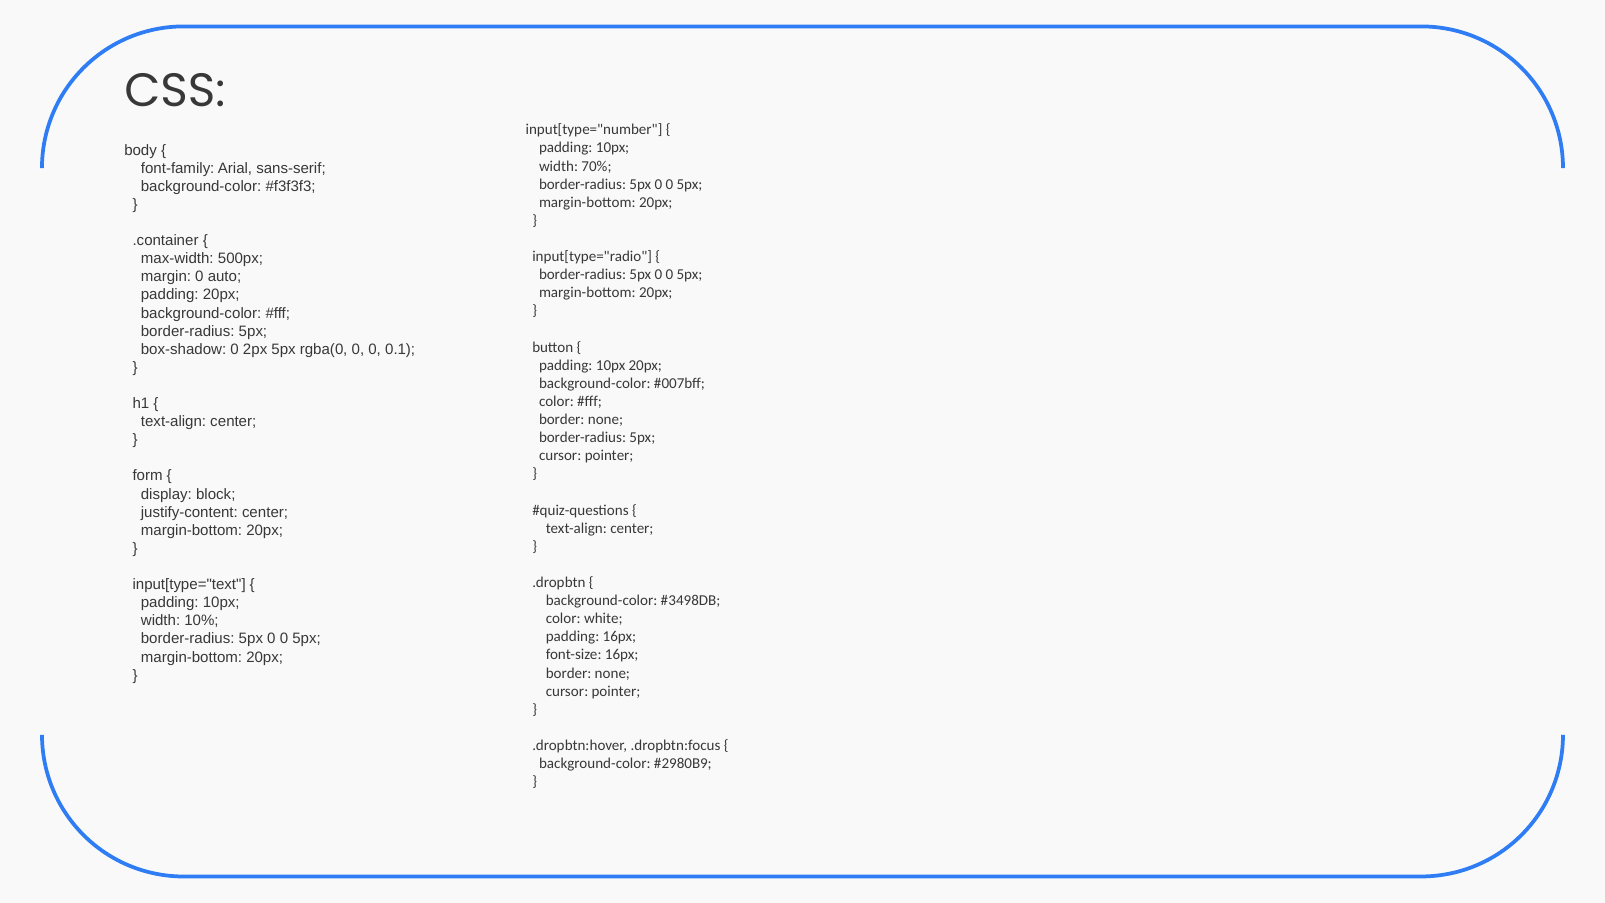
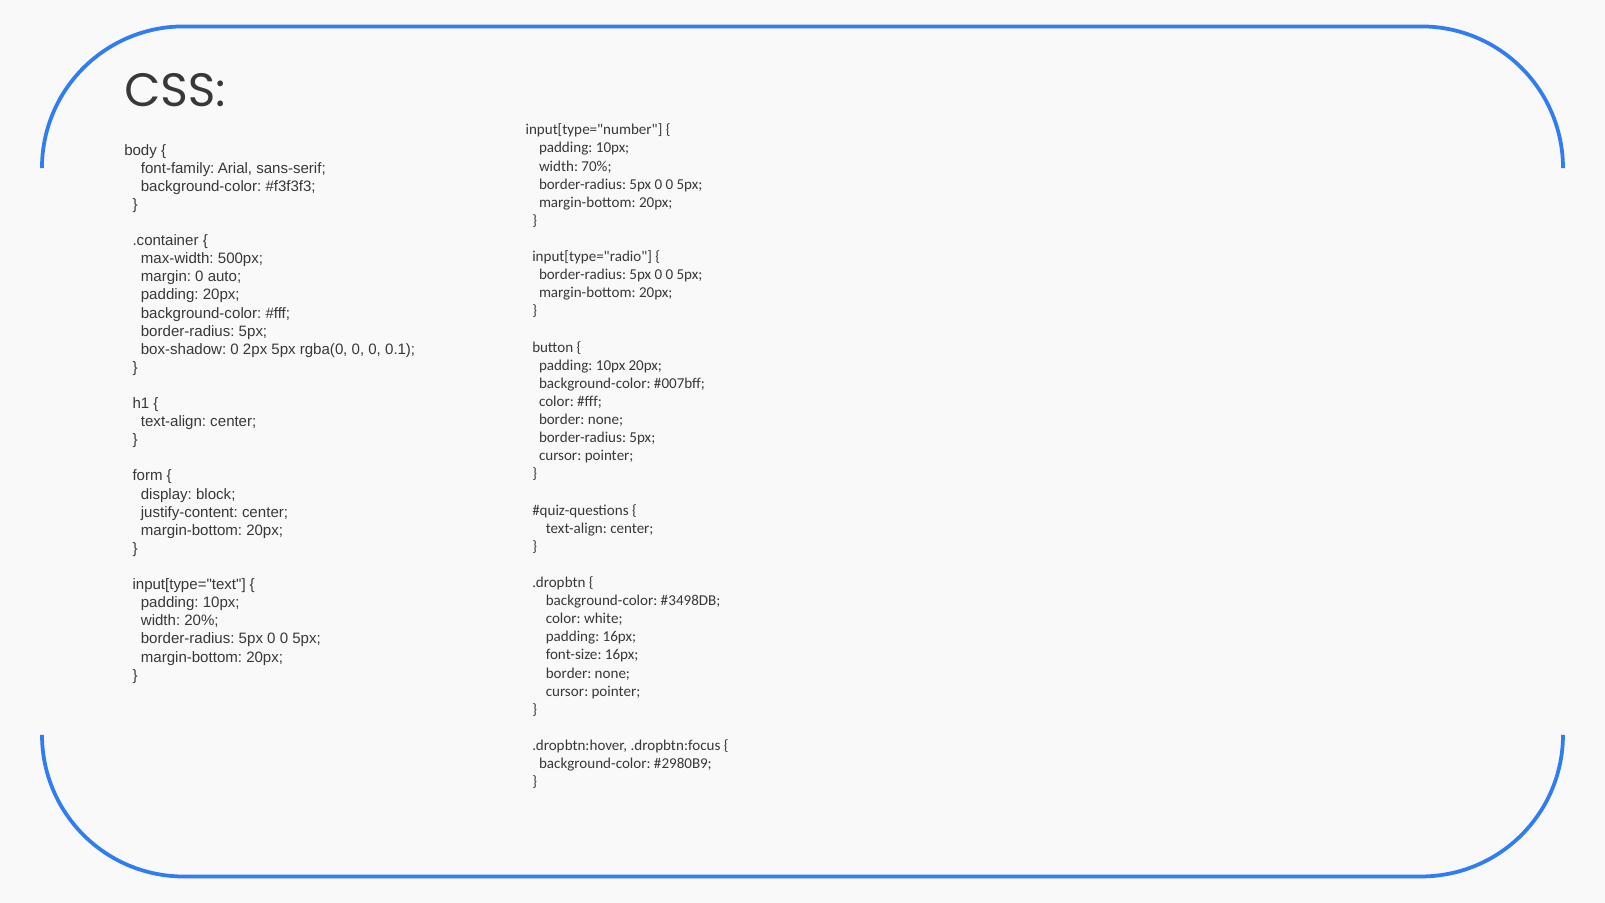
10%: 10% -> 20% (201, 621)
